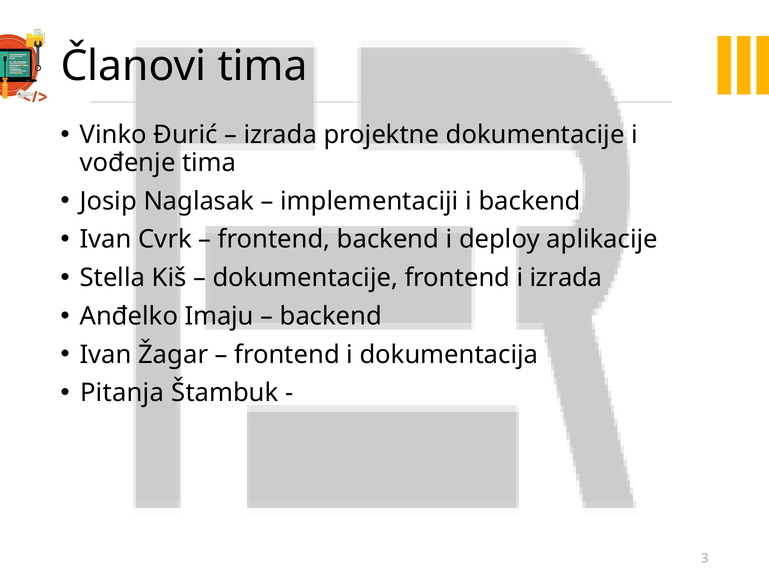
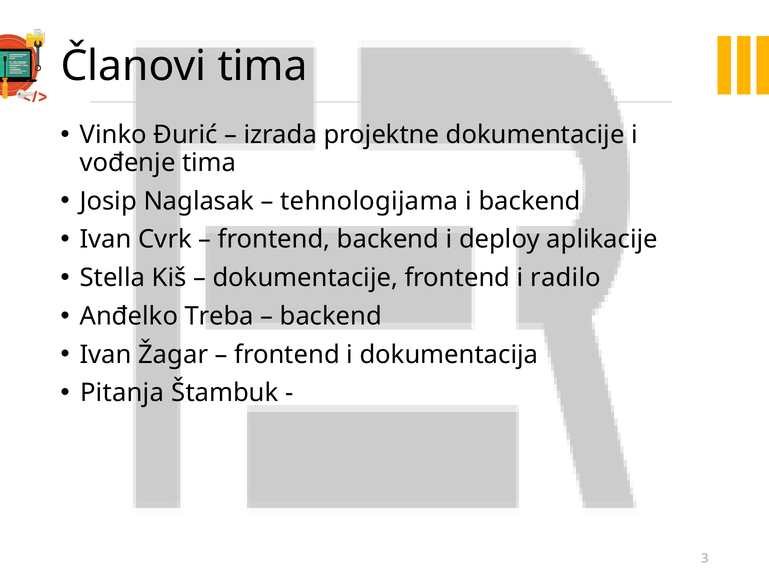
implementaciji: implementaciji -> tehnologijama (369, 201)
i izrada: izrada -> radilo (566, 278)
Imaju: Imaju -> Treba (219, 316)
